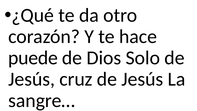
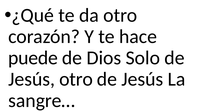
Jesús cruz: cruz -> otro (76, 79)
